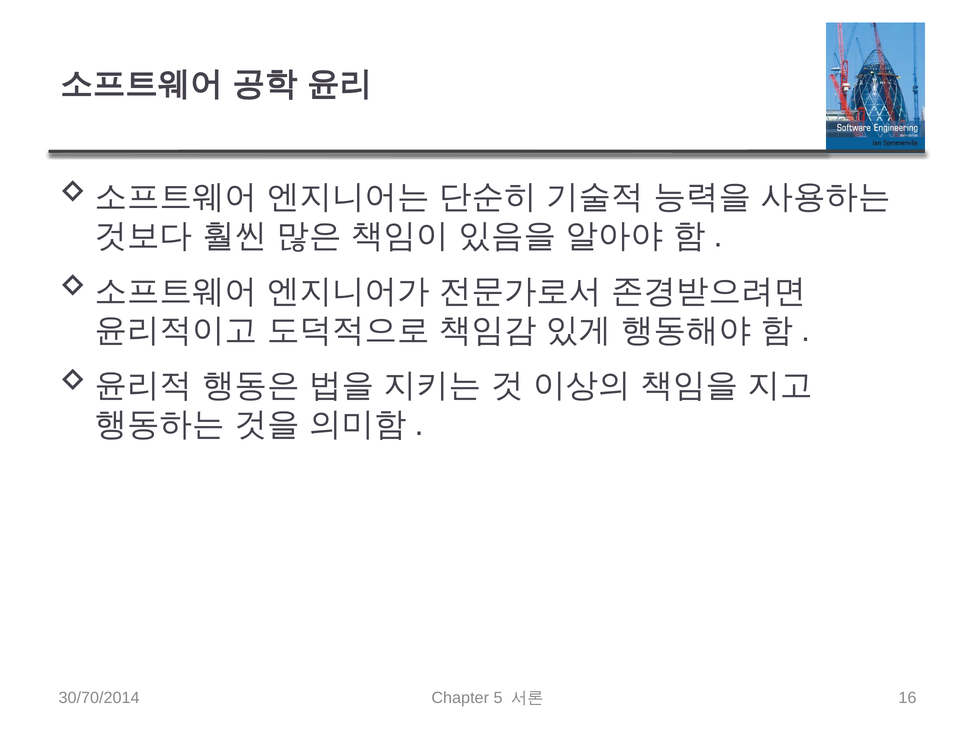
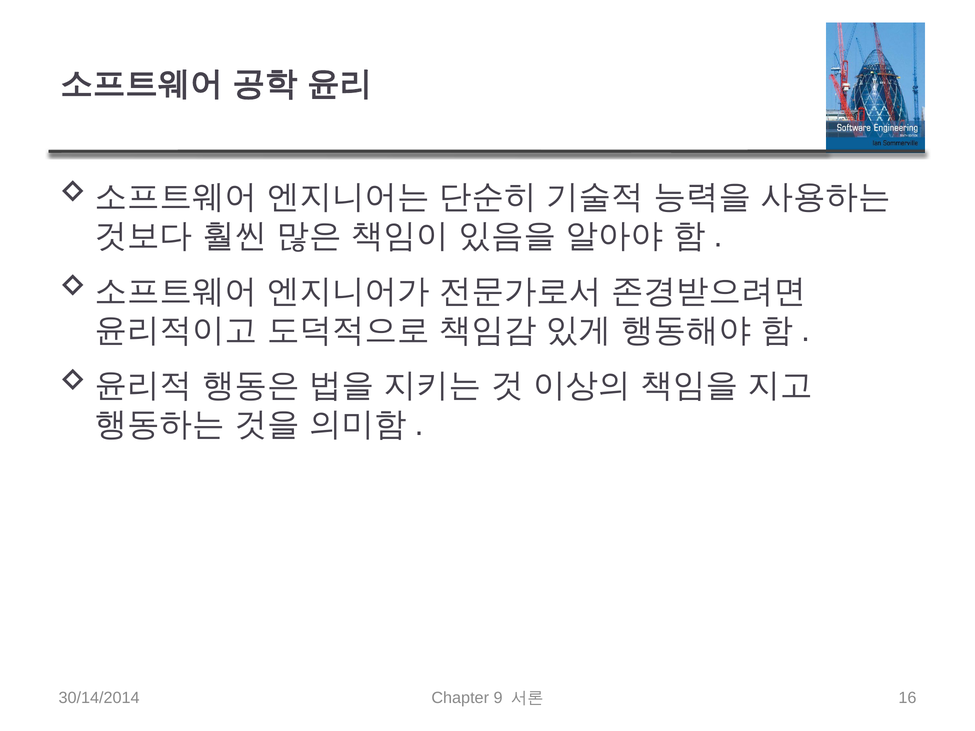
30/70/2014: 30/70/2014 -> 30/14/2014 (99, 698)
5: 5 -> 9 (498, 698)
